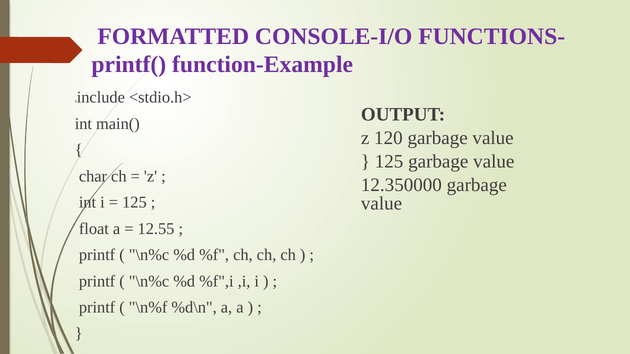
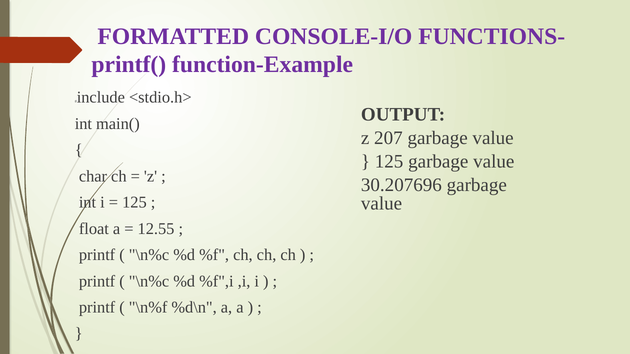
120: 120 -> 207 (388, 138)
12.350000: 12.350000 -> 30.207696 (401, 185)
